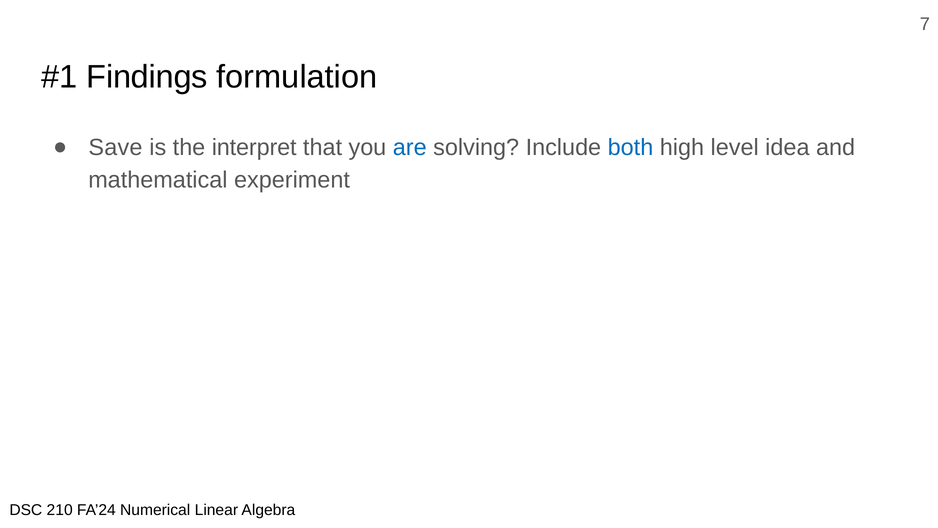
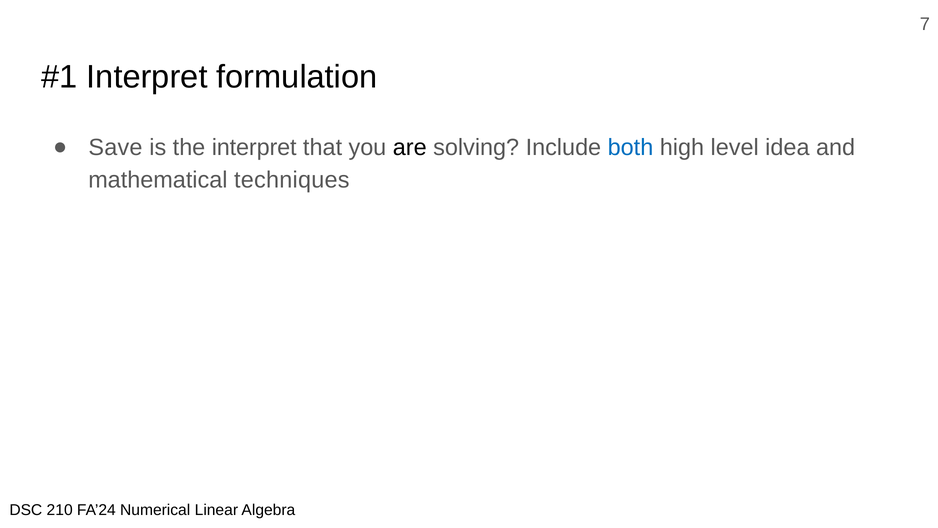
Findings: Findings -> Interpret (147, 77)
are colour: blue -> black (410, 148)
experiment: experiment -> techniques (292, 180)
